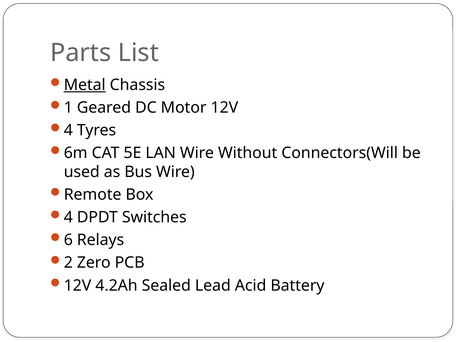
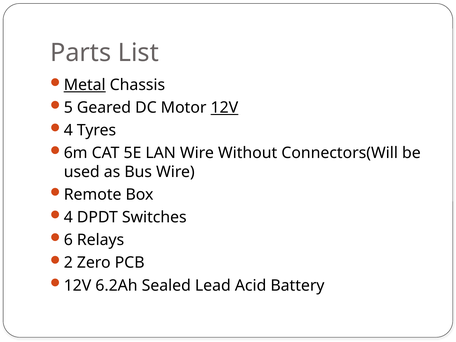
1: 1 -> 5 (68, 108)
12V underline: none -> present (224, 108)
4.2Ah: 4.2Ah -> 6.2Ah (117, 285)
